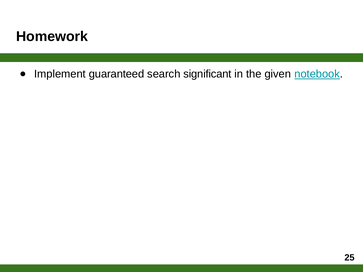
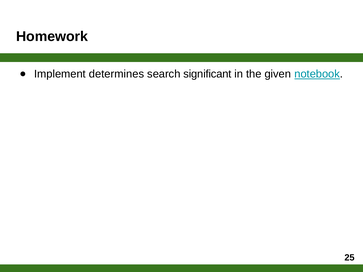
guaranteed: guaranteed -> determines (116, 74)
